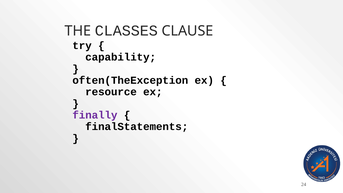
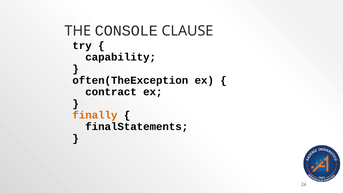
CLASSES: CLASSES -> CONSOLE (126, 31)
resource: resource -> contract (111, 92)
finally colour: purple -> orange (95, 115)
